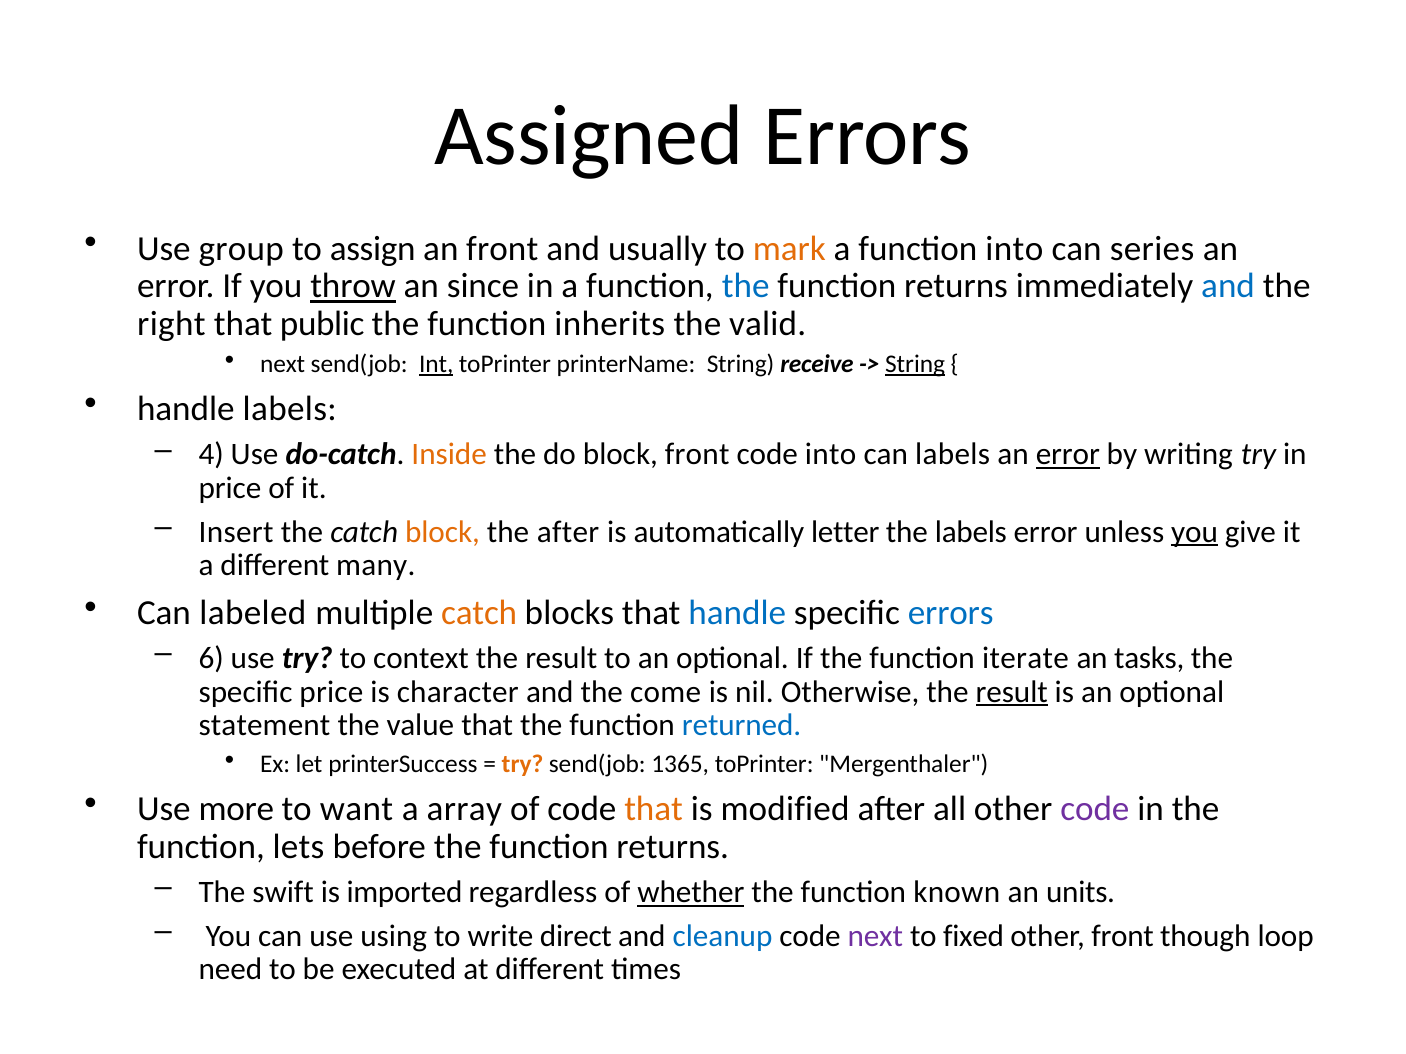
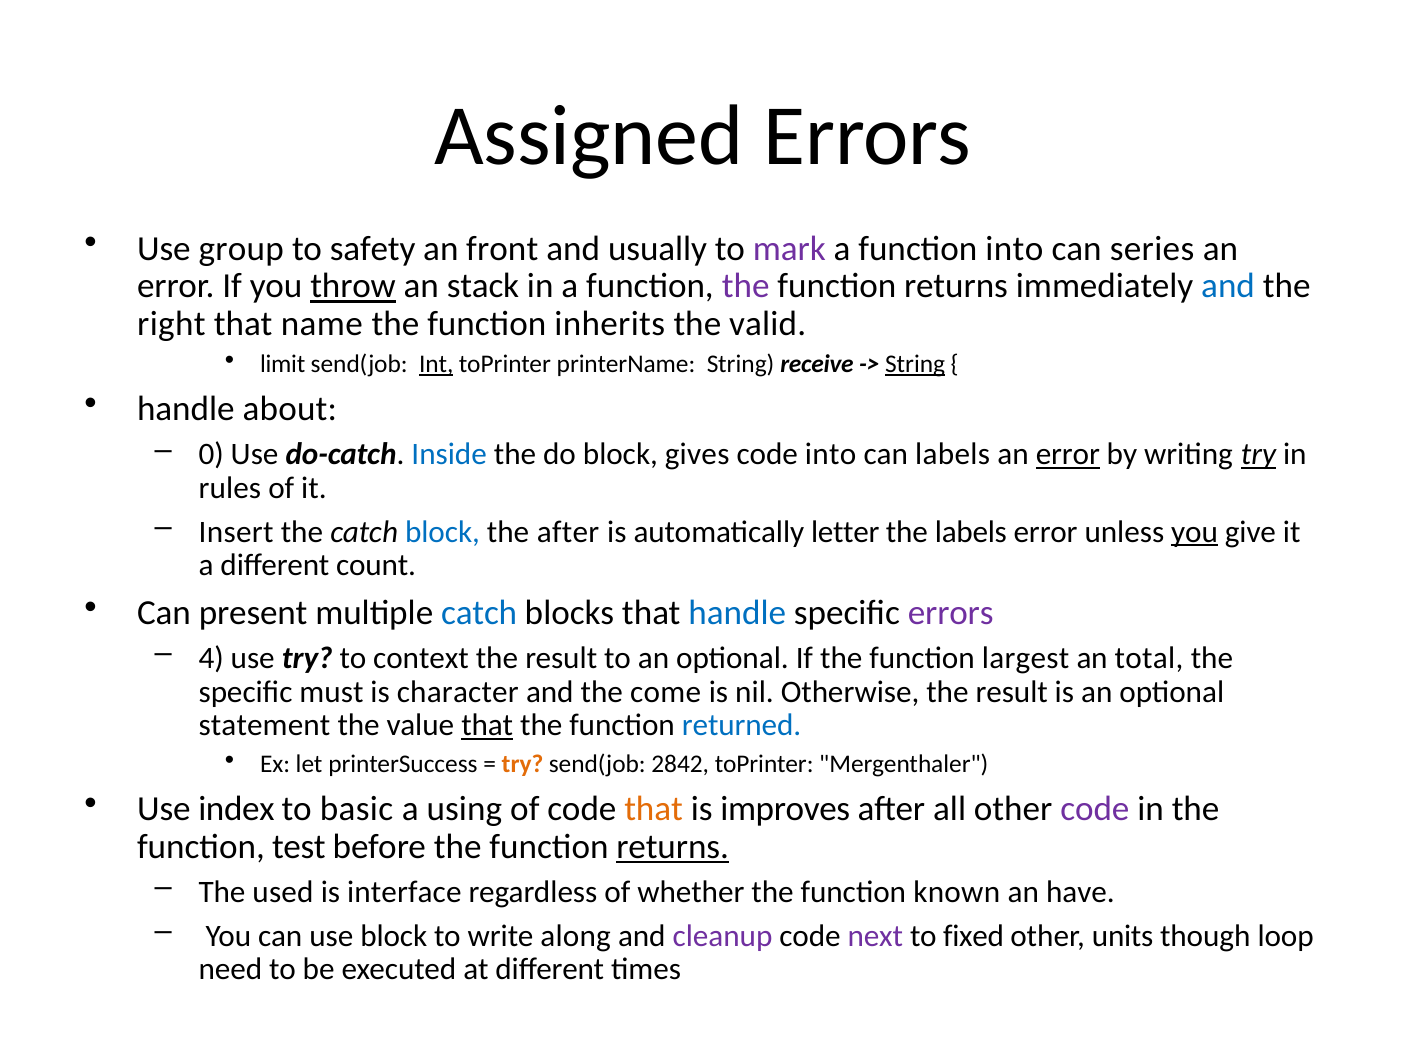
assign: assign -> safety (373, 249)
mark colour: orange -> purple (789, 249)
since: since -> stack (483, 287)
the colour: blue -> purple (746, 287)
public: public -> name (322, 325)
next: next -> limit (283, 364)
handle labels: labels -> about (290, 410)
4: 4 -> 0 (211, 455)
Inside colour: orange -> blue (449, 455)
block front: front -> gives (697, 455)
try underline: none -> present (1258, 455)
price: price -> rules (230, 488)
block colour: orange -> blue (442, 532)
many: many -> count (376, 566)
labeled: labeled -> present (253, 613)
catch colour: orange -> blue (479, 613)
errors colour: blue -> purple (951, 613)
6: 6 -> 4 (211, 659)
iterate: iterate -> largest (1026, 659)
tasks: tasks -> total (1149, 659)
specific price: price -> must (331, 692)
result underline: present -> none (1012, 692)
that underline: none -> present (487, 726)
1365: 1365 -> 2842 (680, 764)
more: more -> index (236, 809)
want: want -> basic (357, 809)
array: array -> using (464, 809)
modified: modified -> improves (785, 809)
lets: lets -> test (299, 847)
returns underline: none -> present (673, 847)
swift: swift -> used (283, 893)
imported: imported -> interface (404, 893)
whether underline: present -> none (691, 893)
units: units -> have (1080, 893)
use using: using -> block (394, 936)
direct: direct -> along (576, 936)
cleanup colour: blue -> purple (723, 936)
other front: front -> units (1123, 936)
